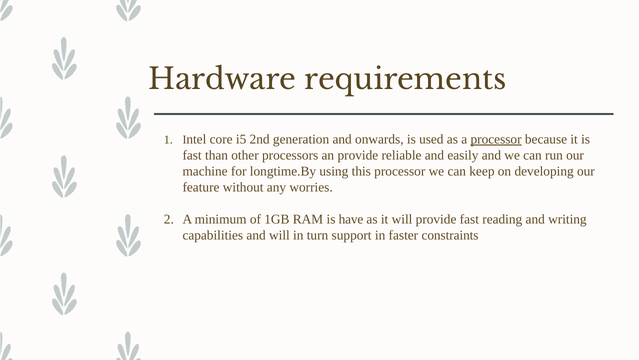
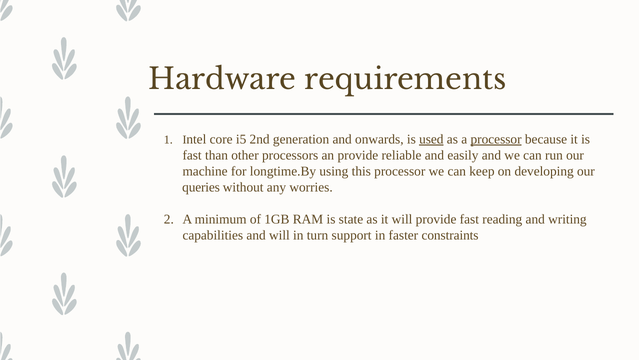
used underline: none -> present (431, 139)
feature: feature -> queries (201, 187)
have: have -> state (351, 219)
